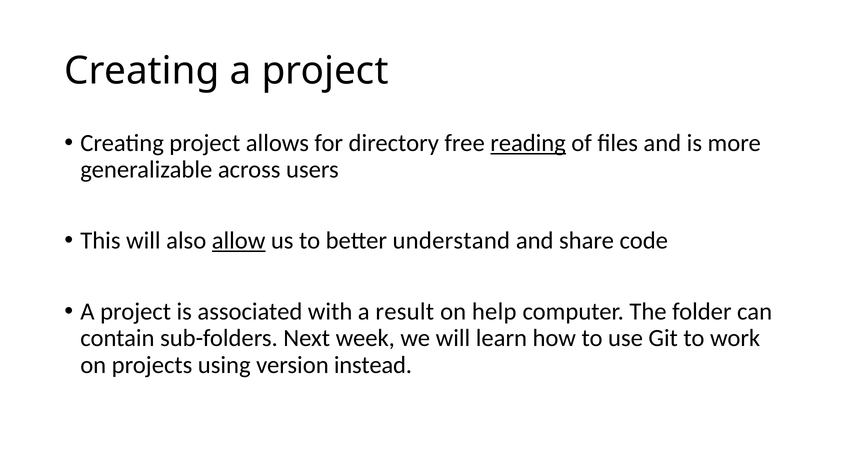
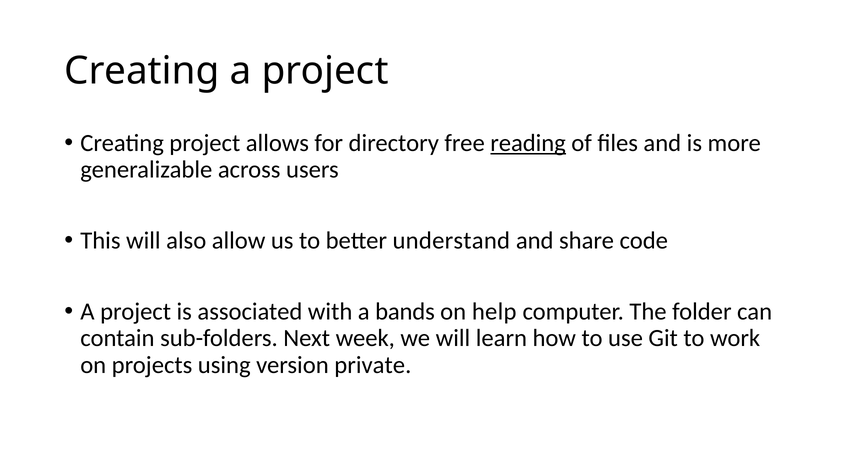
allow underline: present -> none (239, 241)
result: result -> bands (405, 312)
instead: instead -> private (373, 365)
